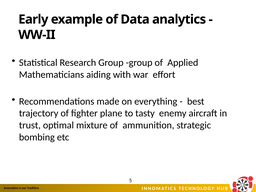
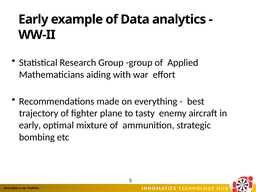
trust: trust -> early (30, 125)
